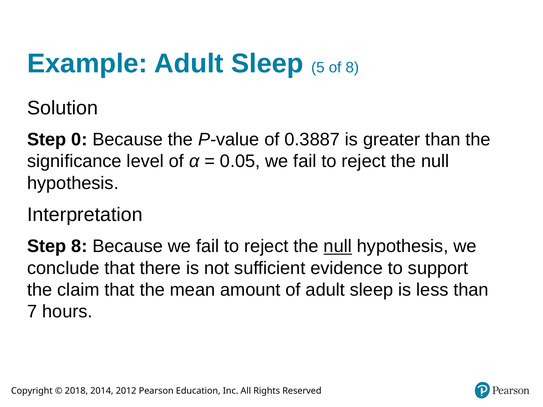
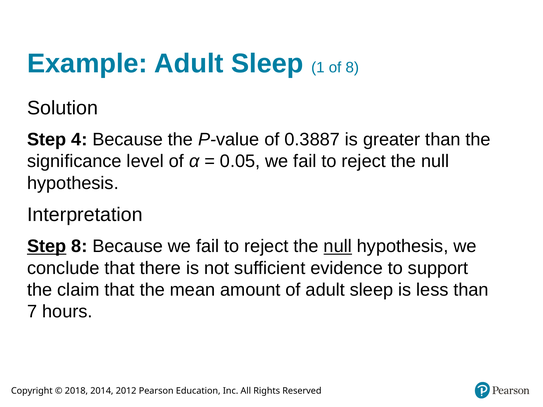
5: 5 -> 1 (318, 68)
0: 0 -> 4 (79, 140)
Step underline: none -> present (47, 246)
